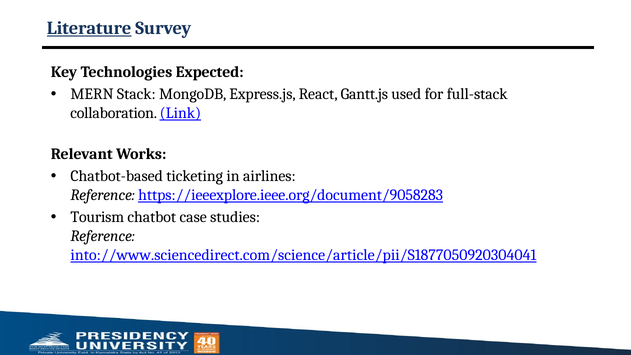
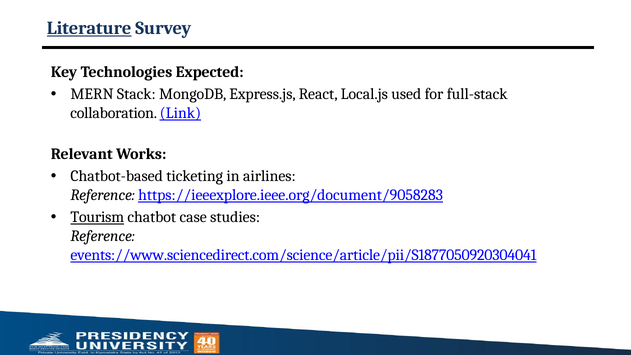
Gantt.js: Gantt.js -> Local.js (364, 94)
Tourism underline: none -> present (97, 217)
into://www.sciencedirect.com/science/article/pii/S1877050920304041: into://www.sciencedirect.com/science/article/pii/S1877050920304041 -> events://www.sciencedirect.com/science/article/pii/S1877050920304041 (303, 255)
